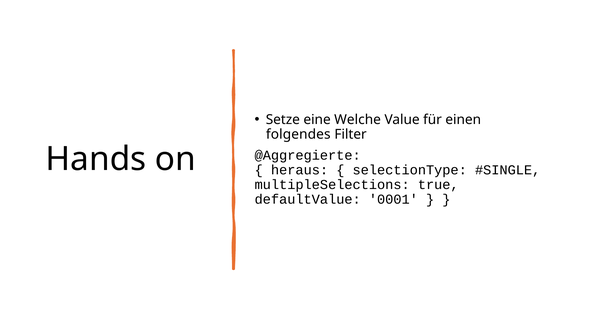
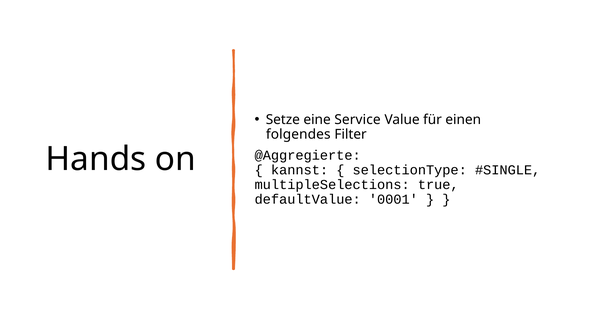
Welche: Welche -> Service (358, 120)
heraus: heraus -> kannst (300, 170)
